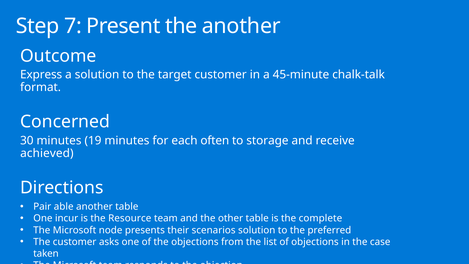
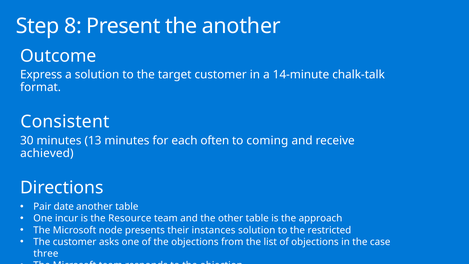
7: 7 -> 8 (73, 26)
45-minute: 45-minute -> 14-minute (301, 75)
Concerned: Concerned -> Consistent (65, 122)
19: 19 -> 13 (93, 140)
storage: storage -> coming (267, 140)
able: able -> date (64, 207)
complete: complete -> approach (320, 218)
scenarios: scenarios -> instances (214, 230)
preferred: preferred -> restricted (329, 230)
taken: taken -> three (46, 253)
